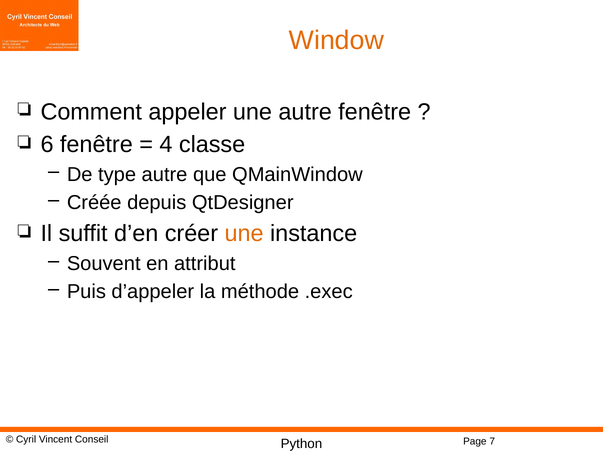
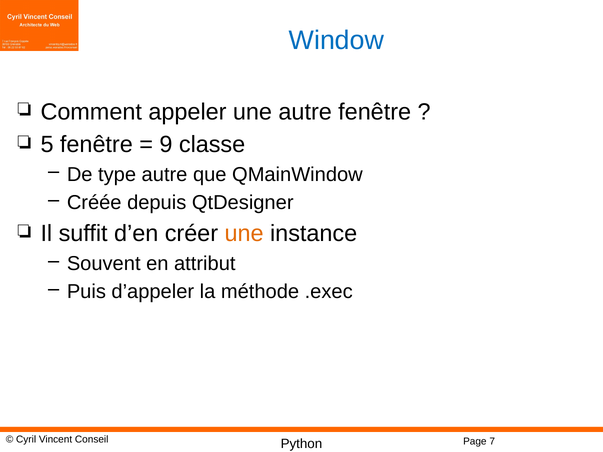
Window colour: orange -> blue (336, 40)
6: 6 -> 5 (47, 145)
4: 4 -> 9 (166, 145)
